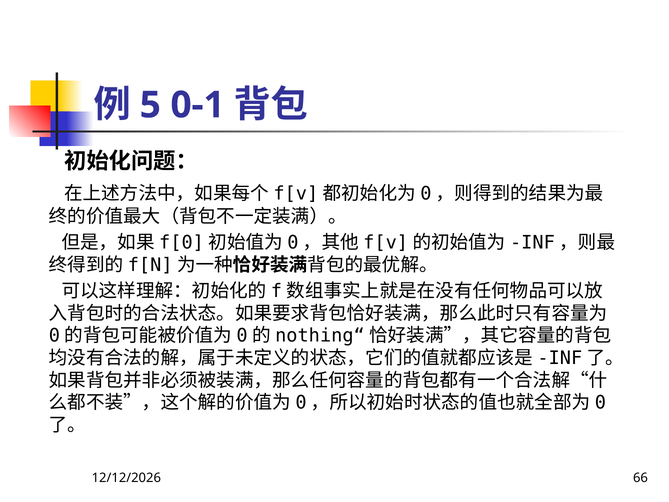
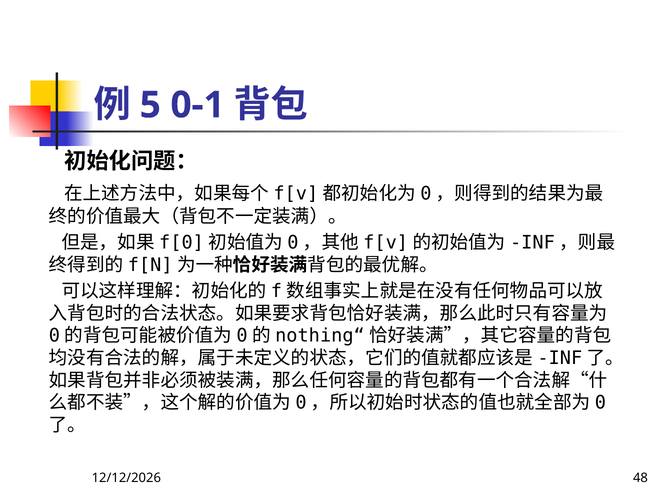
66: 66 -> 48 (641, 478)
